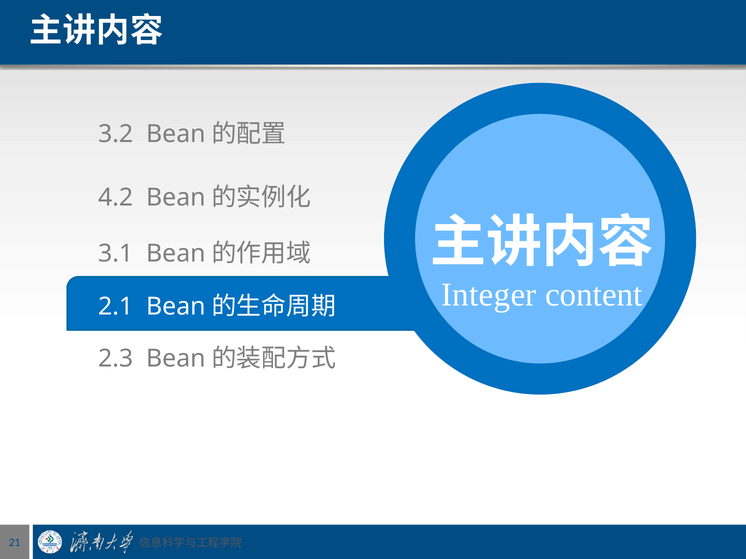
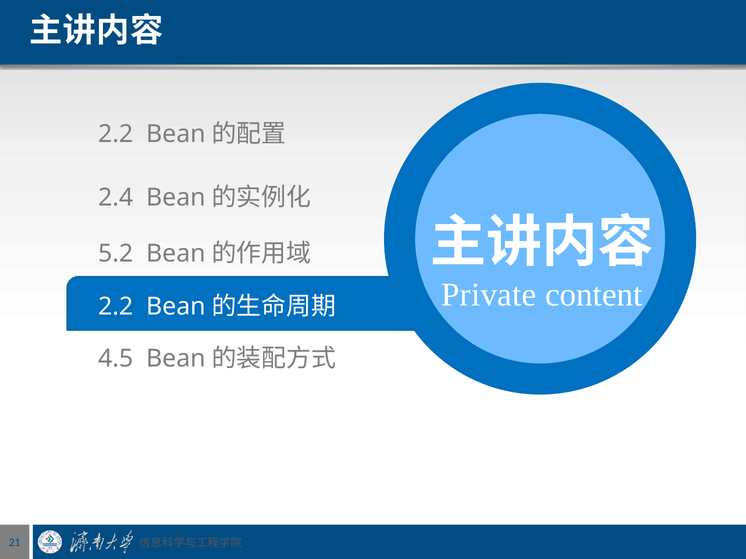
3.2: 3.2 -> 2.2 (116, 134)
4.2: 4.2 -> 2.4 (116, 198)
3.1: 3.1 -> 5.2 (116, 254)
Integer: Integer -> Private (489, 295)
2.1: 2.1 -> 2.2 (116, 307)
2.3: 2.3 -> 4.5 (116, 359)
